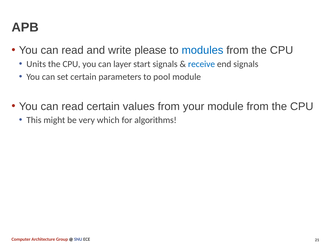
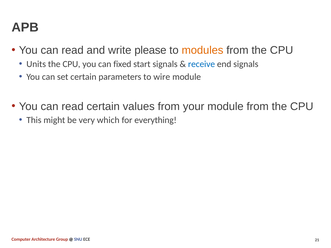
modules colour: blue -> orange (203, 50)
layer: layer -> fixed (122, 64)
pool: pool -> wire (162, 77)
algorithms: algorithms -> everything (156, 120)
